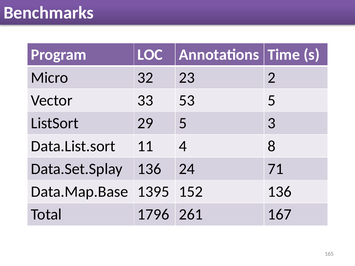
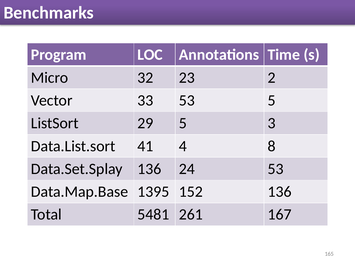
11: 11 -> 41 (145, 146)
24 71: 71 -> 53 (276, 169)
1796: 1796 -> 5481 (153, 215)
